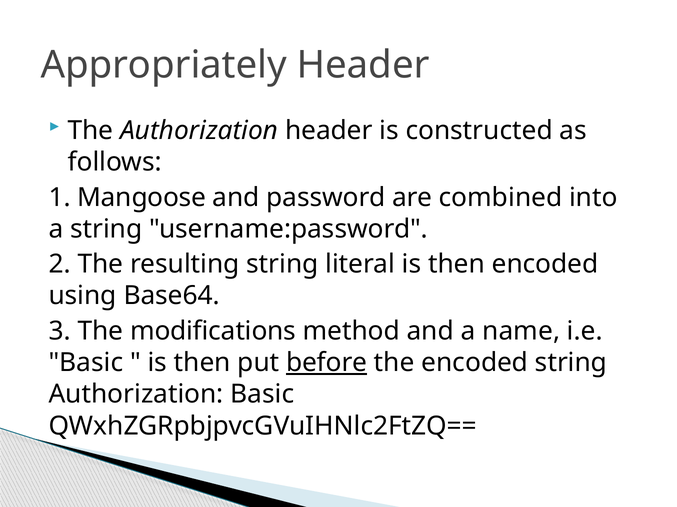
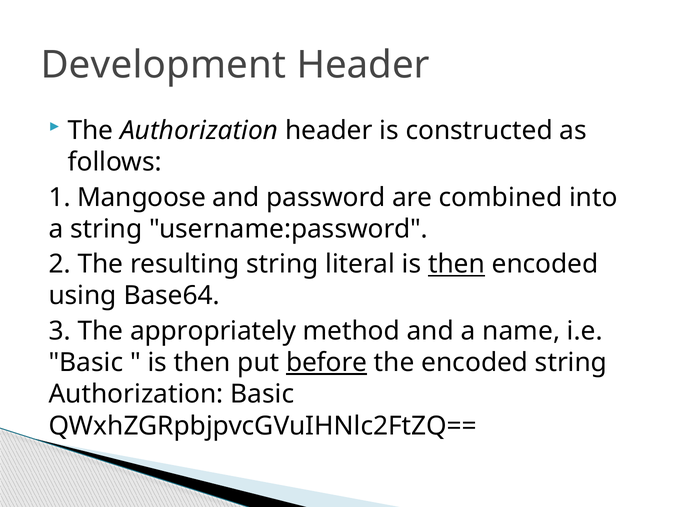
Appropriately: Appropriately -> Development (163, 65)
then underline: none -> present (456, 265)
modifications: modifications -> appropriately (213, 332)
